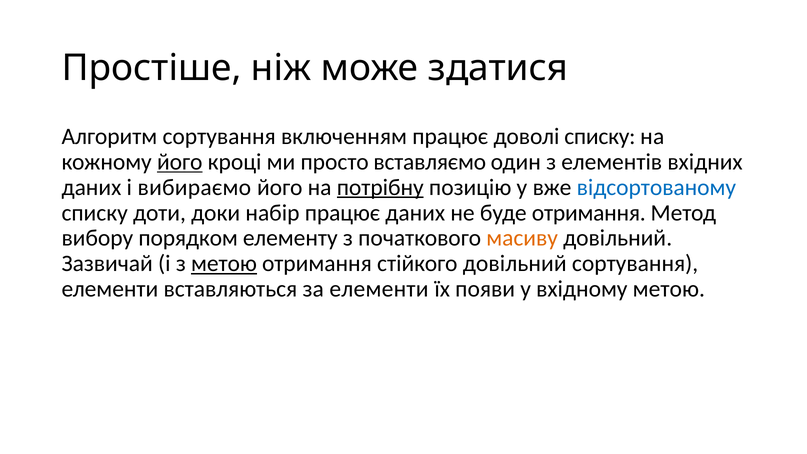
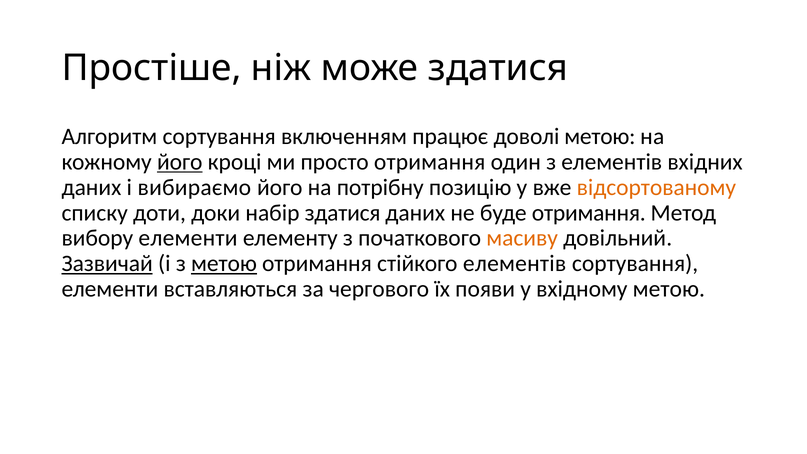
доволі списку: списку -> метою (600, 136)
просто вставляємо: вставляємо -> отримання (430, 162)
потрібну underline: present -> none (380, 187)
відсортованому colour: blue -> orange (656, 187)
набір працює: працює -> здатися (343, 213)
вибору порядком: порядком -> елементи (188, 238)
Зазвичай underline: none -> present (107, 264)
стійкого довільний: довільний -> елементів (515, 264)
за елементи: елементи -> чергового (379, 289)
